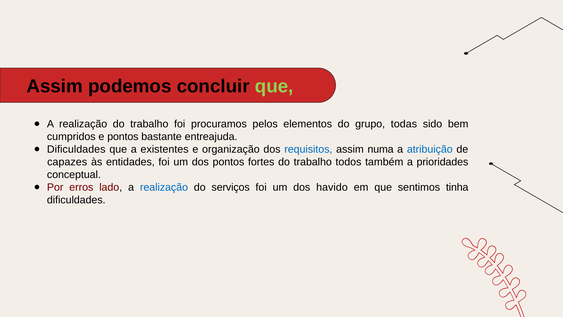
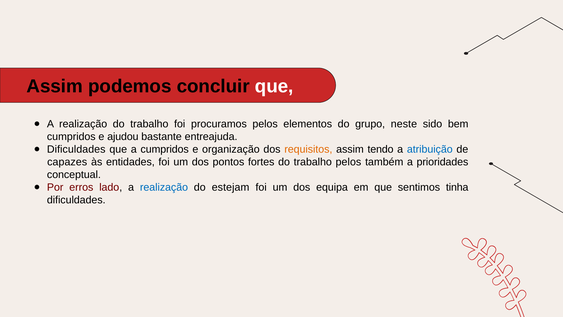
que colour: light green -> white (274, 86)
todas: todas -> neste (404, 124)
e pontos: pontos -> ajudou (123, 137)
a existentes: existentes -> cumpridos (165, 149)
requisitos colour: blue -> orange (308, 149)
numa: numa -> tendo (381, 149)
trabalho todos: todos -> pelos (348, 162)
serviços: serviços -> estejam (231, 187)
havido: havido -> equipa (332, 187)
